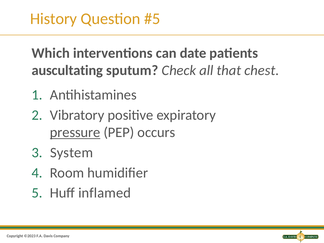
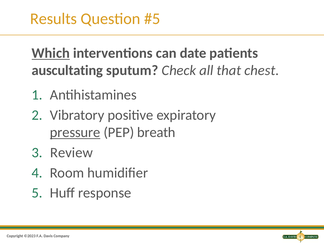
History: History -> Results (54, 19)
Which underline: none -> present (51, 53)
occurs: occurs -> breath (156, 132)
System: System -> Review (72, 153)
inflamed: inflamed -> response (105, 193)
